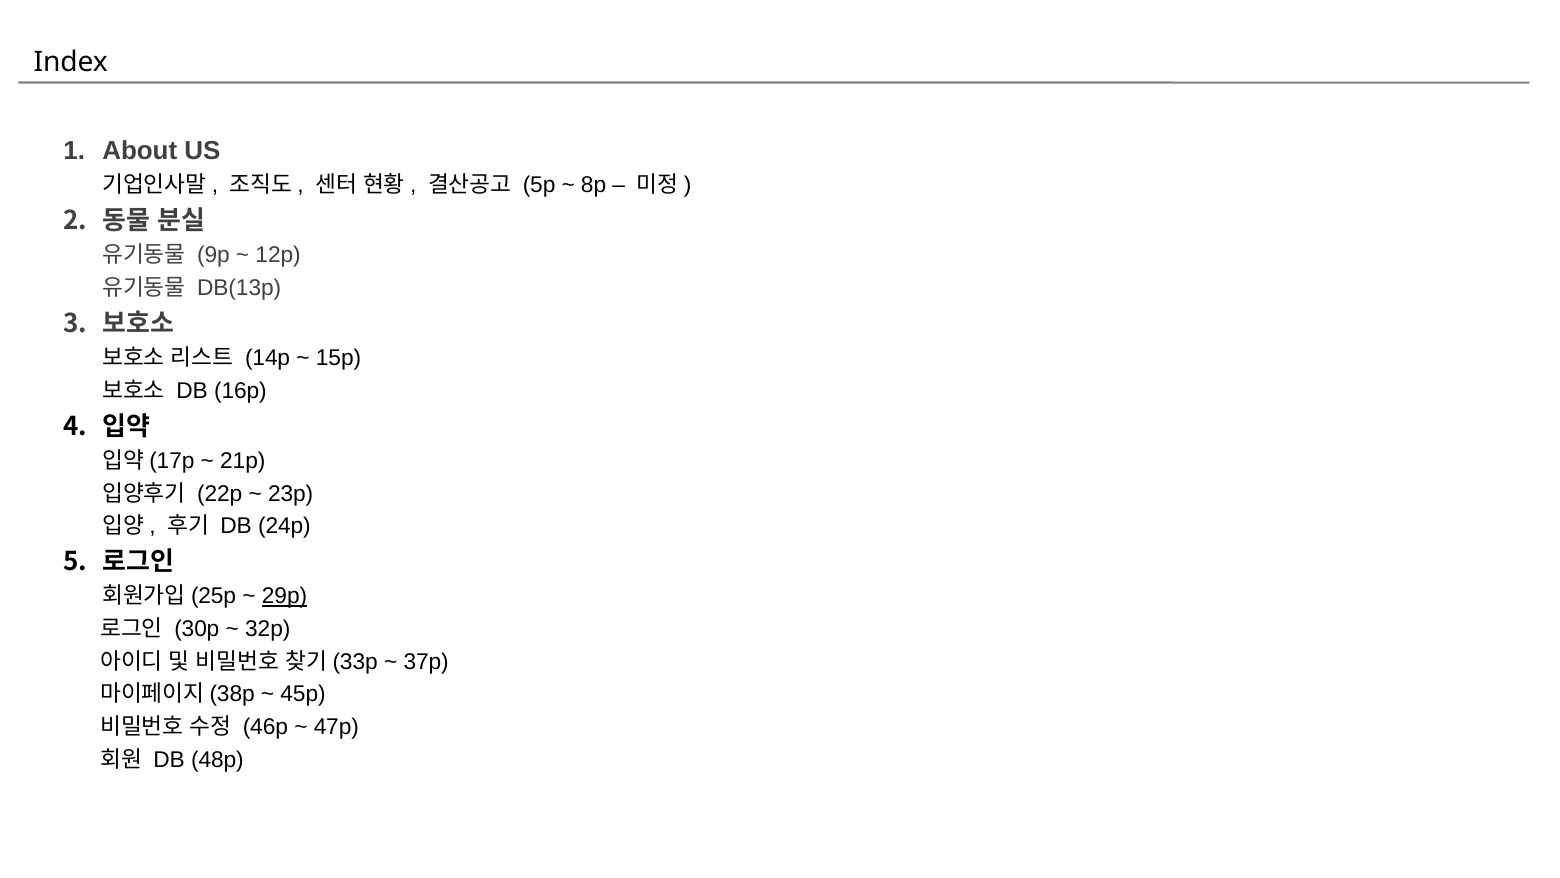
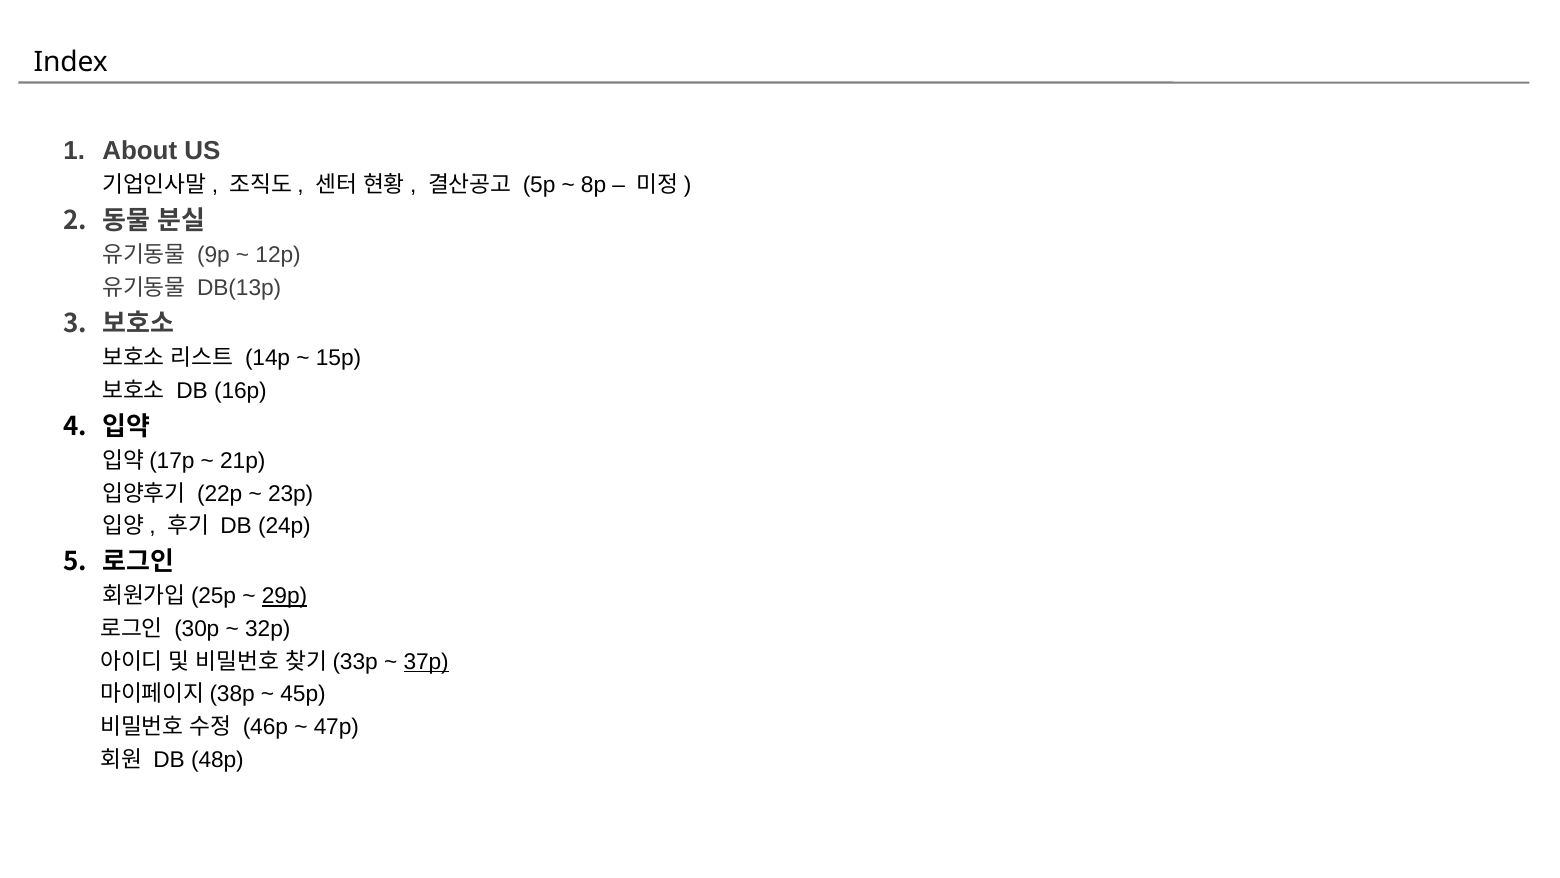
37p underline: none -> present (426, 661)
